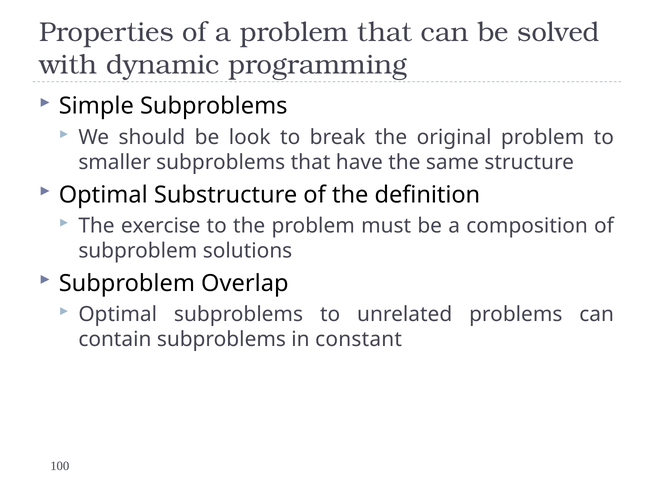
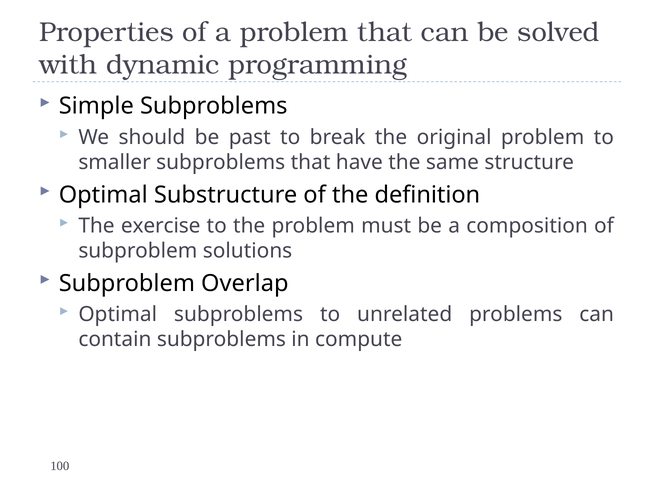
look: look -> past (250, 137)
constant: constant -> compute (359, 340)
